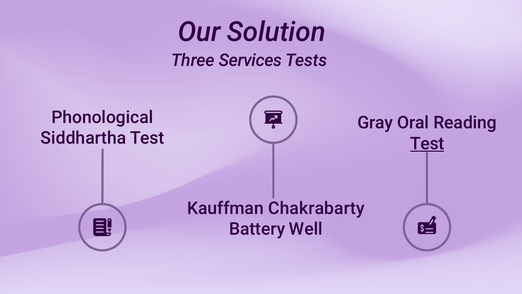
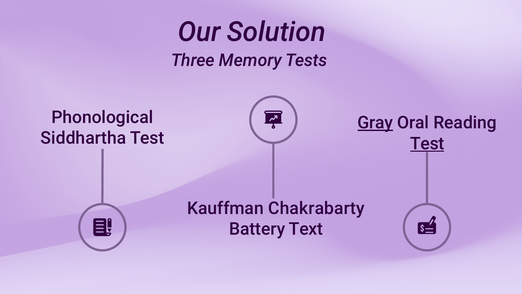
Services: Services -> Memory (250, 60)
Gray underline: none -> present (375, 123)
Well: Well -> Text (306, 229)
